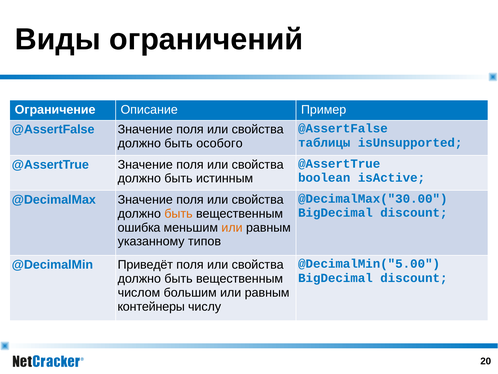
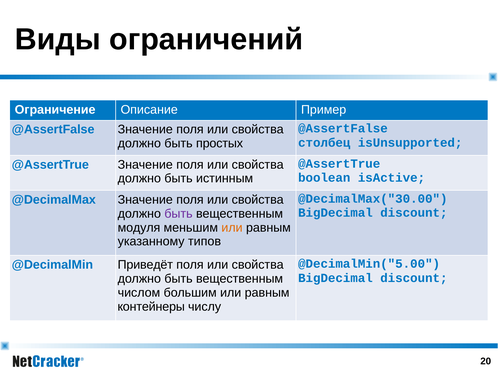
особого: особого -> простых (220, 143)
таблицы: таблицы -> столбец (324, 142)
быть colour: orange -> purple (178, 213)
ошибка: ошибка -> модуля (139, 227)
